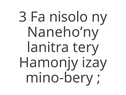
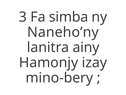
nisolo: nisolo -> simba (69, 17)
tery: tery -> ainy (86, 47)
